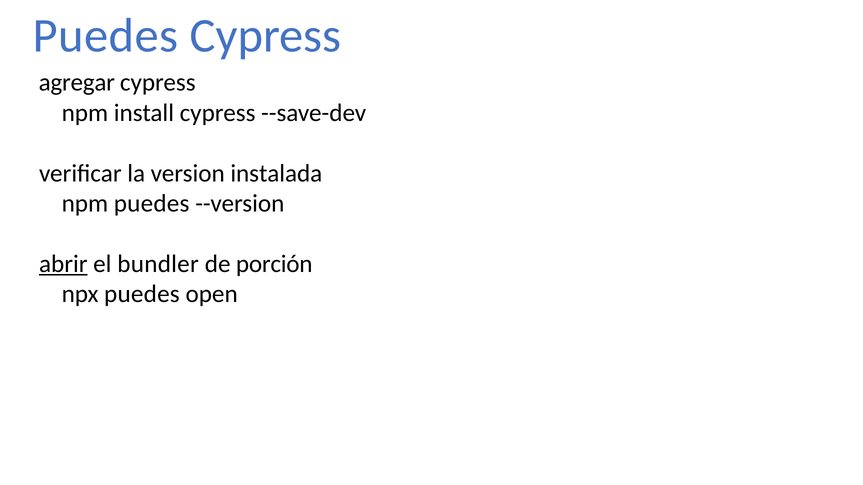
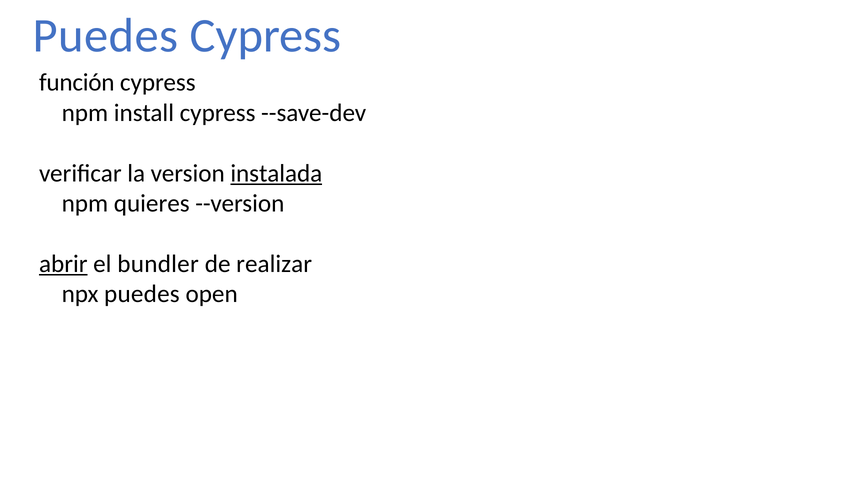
agregar: agregar -> función (77, 83)
instalada underline: none -> present (276, 173)
npm puedes: puedes -> quieres (152, 204)
porción: porción -> realizar (274, 264)
